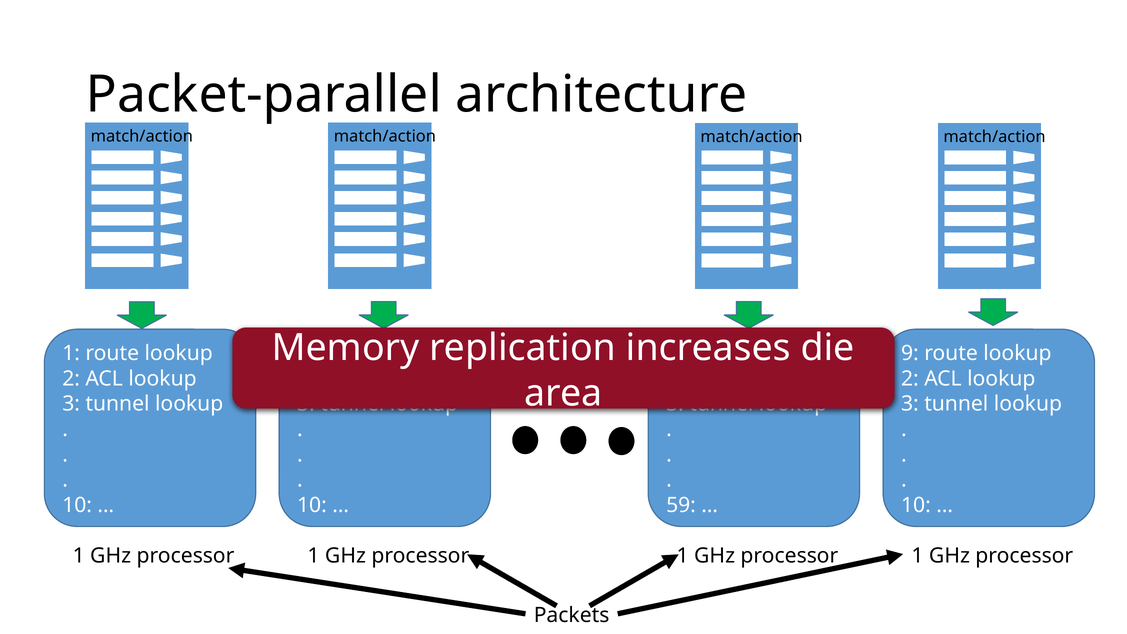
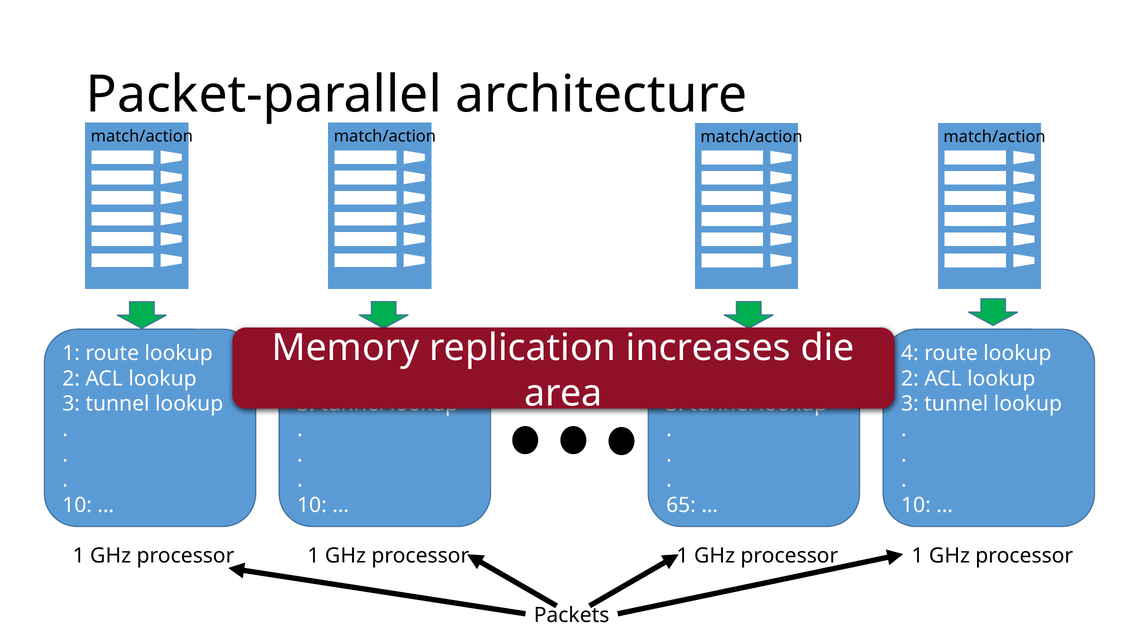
9: 9 -> 4 (910, 353)
59: 59 -> 65 (681, 505)
